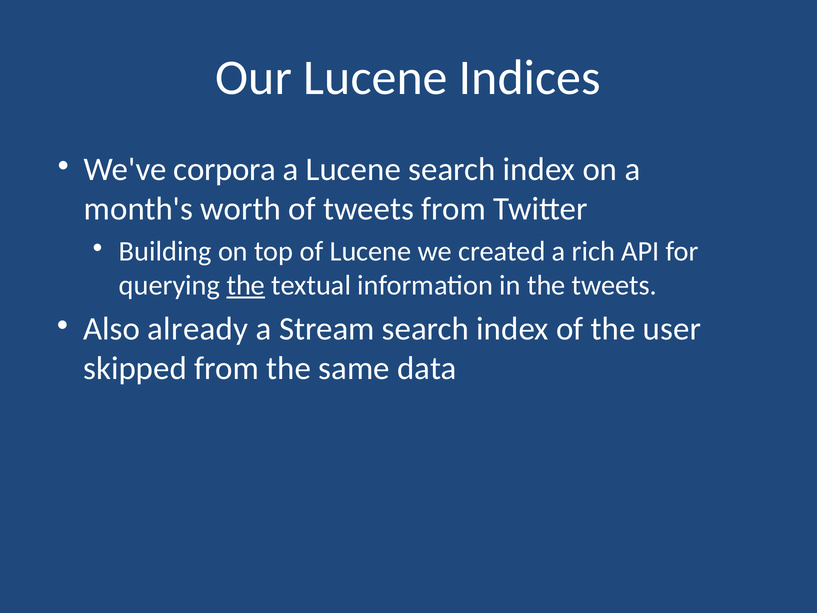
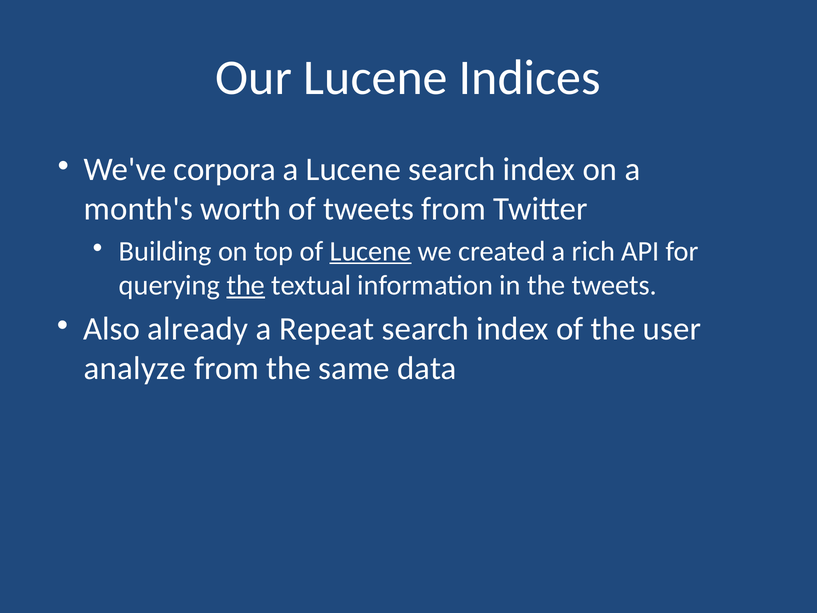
Lucene underline: none -> present (371, 251)
Stream: Stream -> Repeat (327, 329)
skipped: skipped -> analyze (135, 368)
